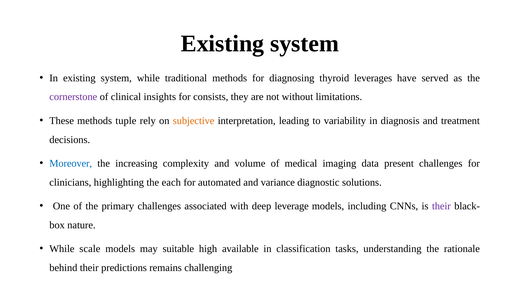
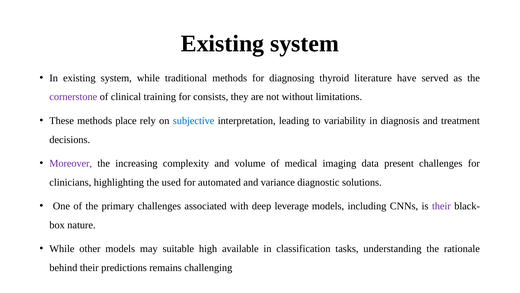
leverages: leverages -> literature (373, 78)
insights: insights -> training (160, 97)
tuple: tuple -> place (126, 120)
subjective colour: orange -> blue (194, 120)
Moreover colour: blue -> purple (71, 163)
each: each -> used (171, 182)
scale: scale -> other (90, 248)
